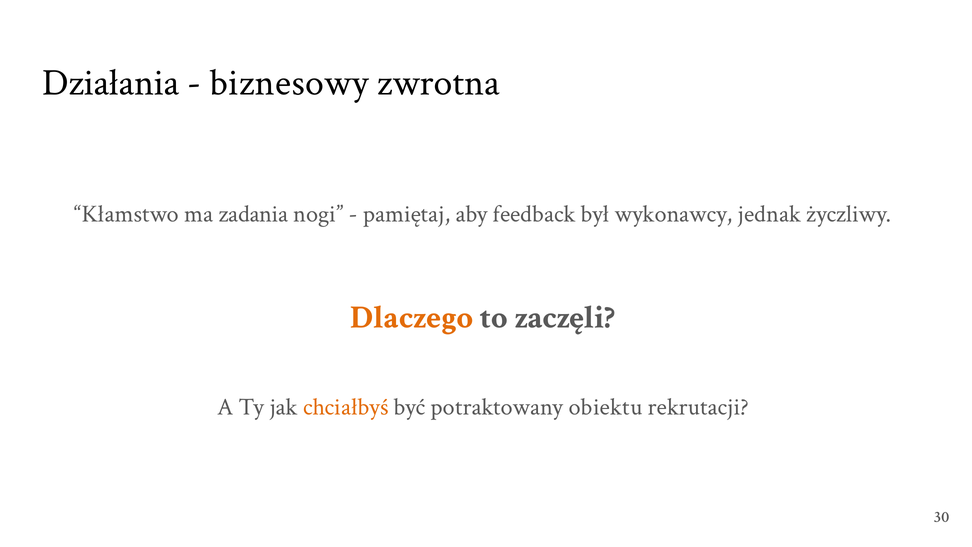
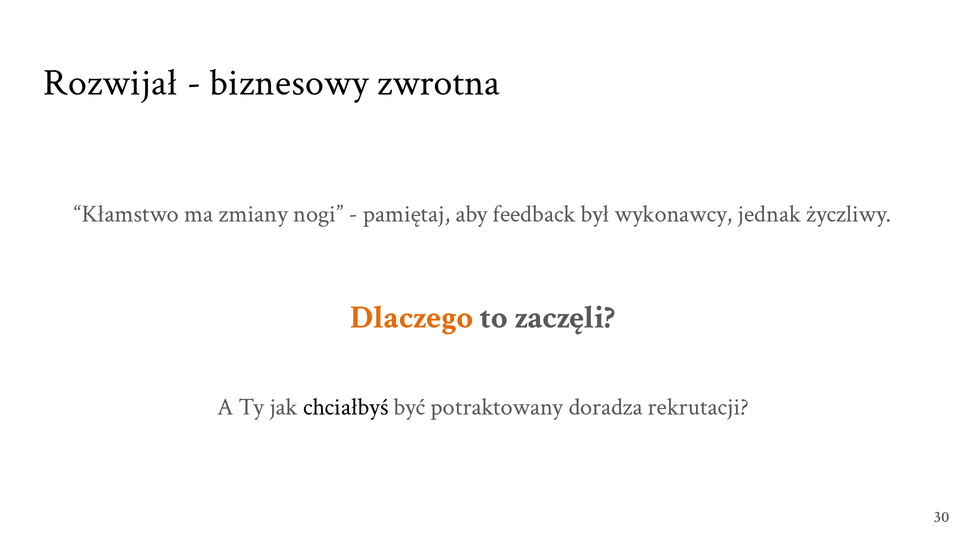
Działania: Działania -> Rozwijał (111, 82)
zadania: zadania -> zmiany (253, 214)
chciałbyś colour: orange -> black (346, 406)
obiektu: obiektu -> doradza (606, 406)
